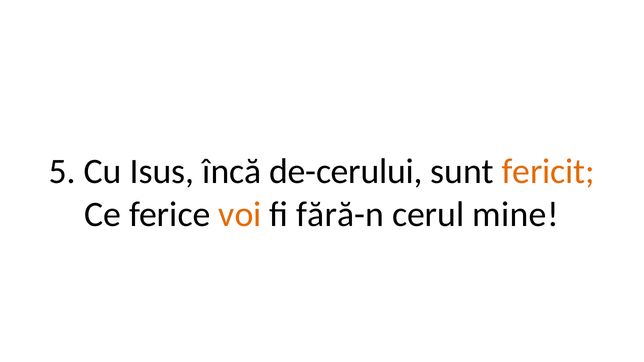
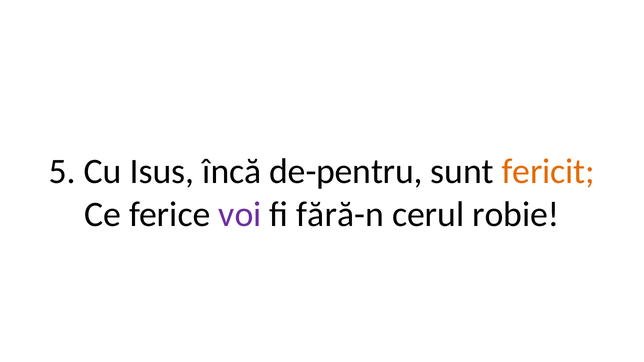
de-cerului: de-cerului -> de-pentru (346, 172)
voi colour: orange -> purple (240, 215)
mine: mine -> robie (516, 215)
